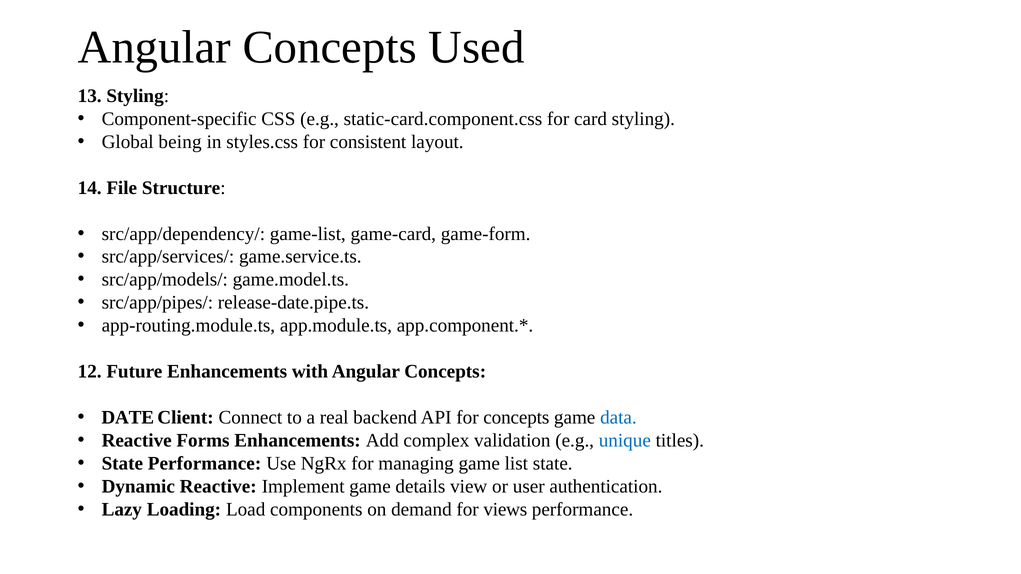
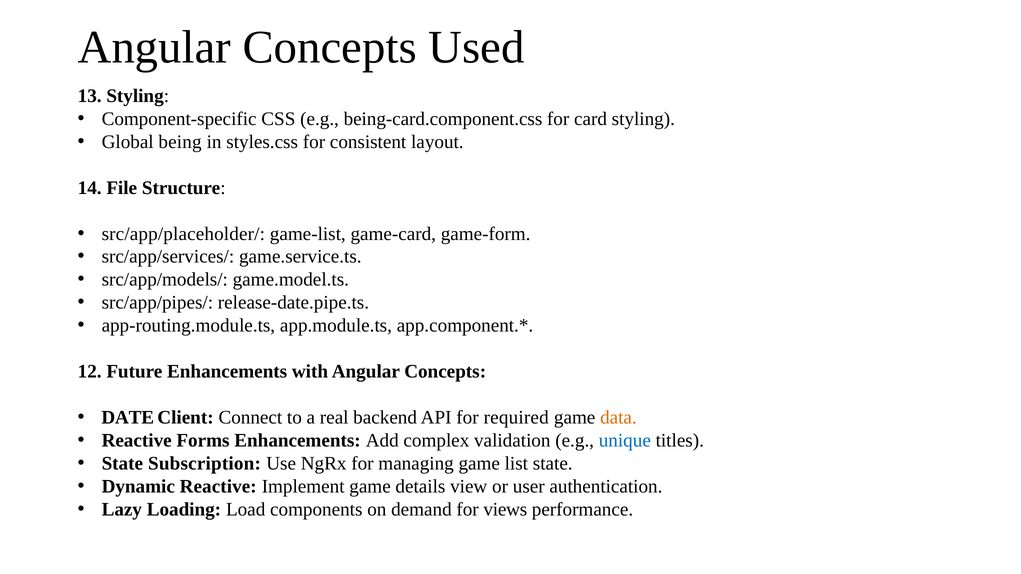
static-card.component.css: static-card.component.css -> being-card.component.css (443, 119)
src/app/dependency/: src/app/dependency/ -> src/app/placeholder/ (183, 234)
for concepts: concepts -> required (516, 418)
data colour: blue -> orange (618, 418)
State Performance: Performance -> Subscription (204, 464)
